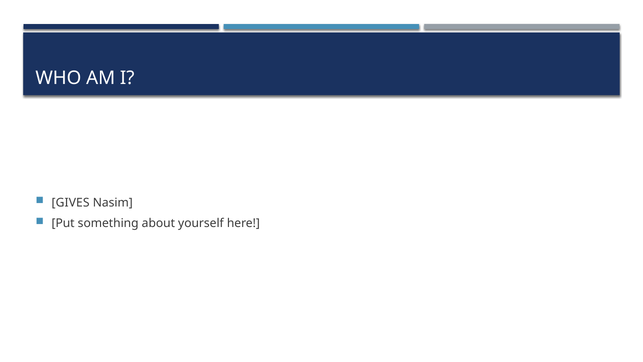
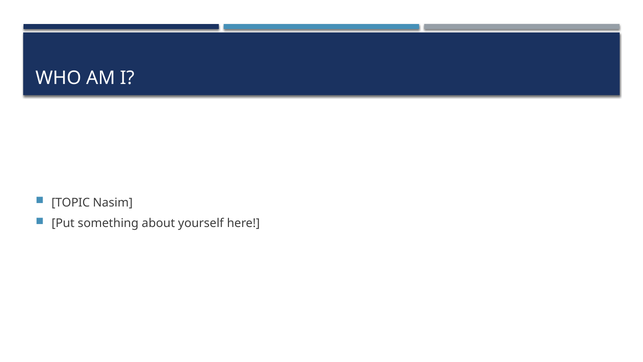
GIVES: GIVES -> TOPIC (71, 202)
